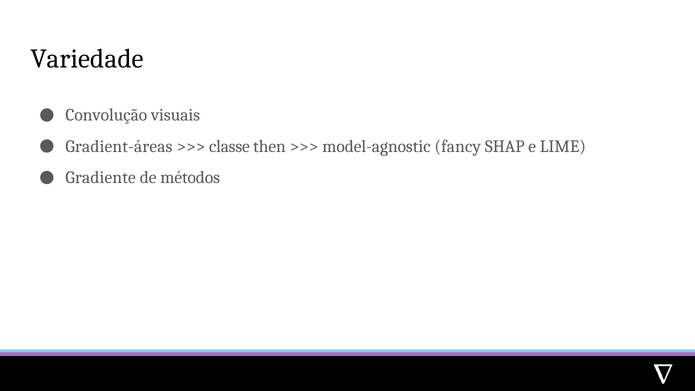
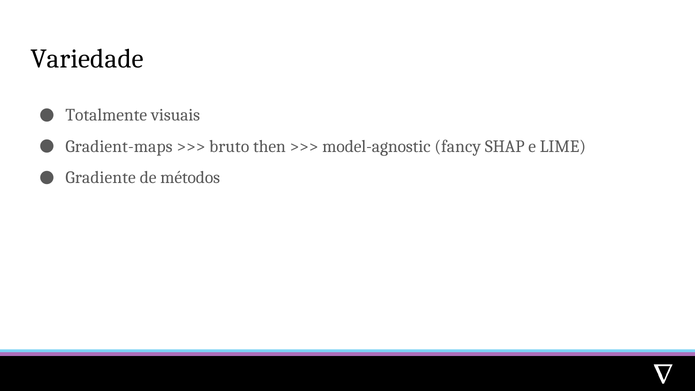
Convolução: Convolução -> Totalmente (106, 115)
Gradient-áreas: Gradient-áreas -> Gradient-maps (119, 146)
classe: classe -> bruto (229, 146)
